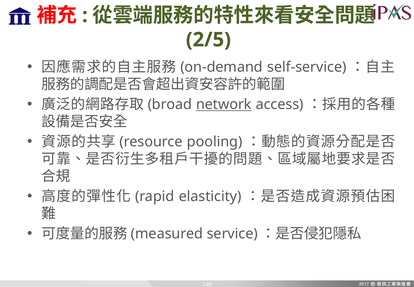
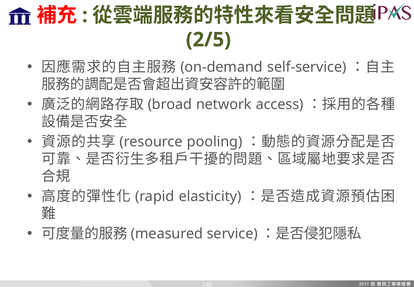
network underline: present -> none (224, 104)
